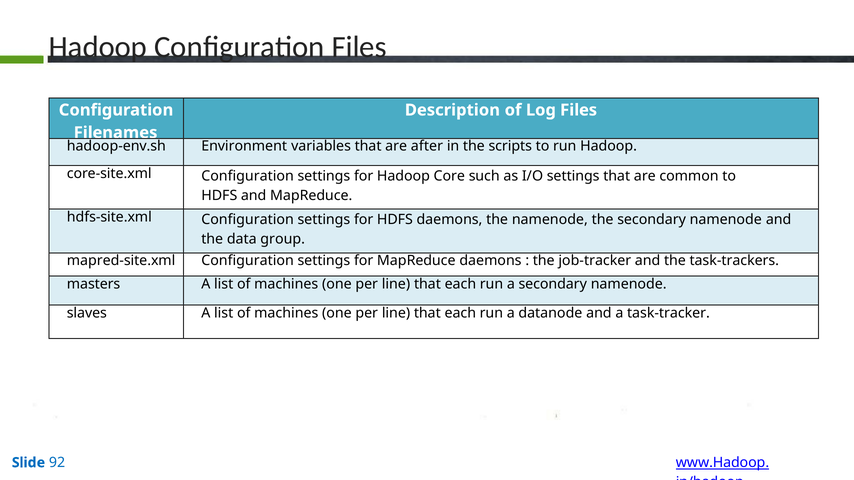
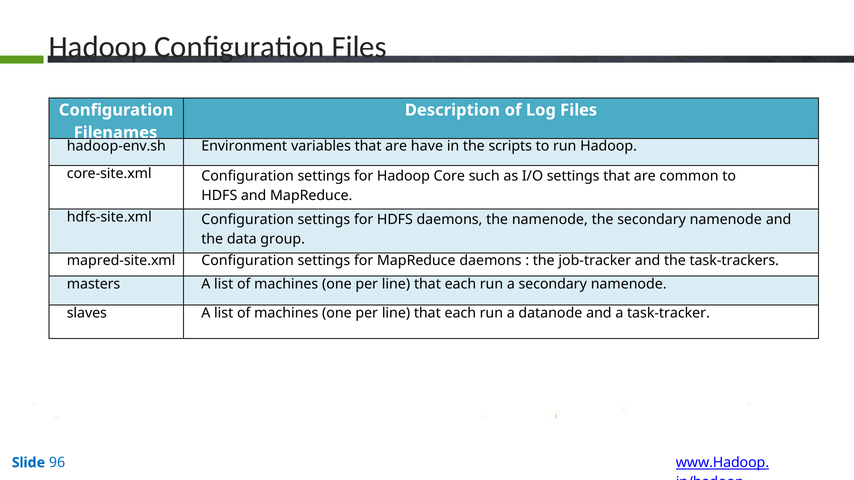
after: after -> have (427, 146)
92: 92 -> 96 (57, 463)
